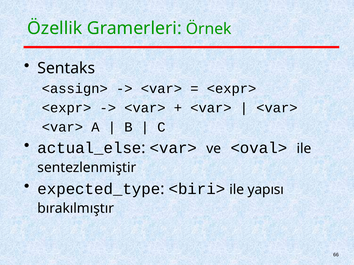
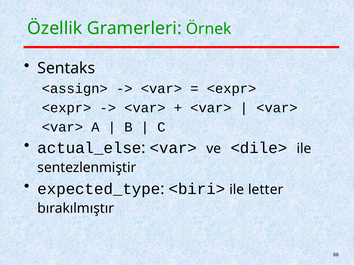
<oval>: <oval> -> <dile> (259, 148)
yapısı: yapısı -> letter (266, 190)
